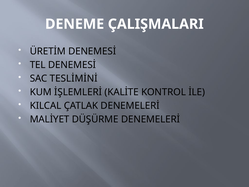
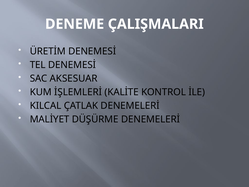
TESLİMİNİ: TESLİMİNİ -> AKSESUAR (74, 78)
